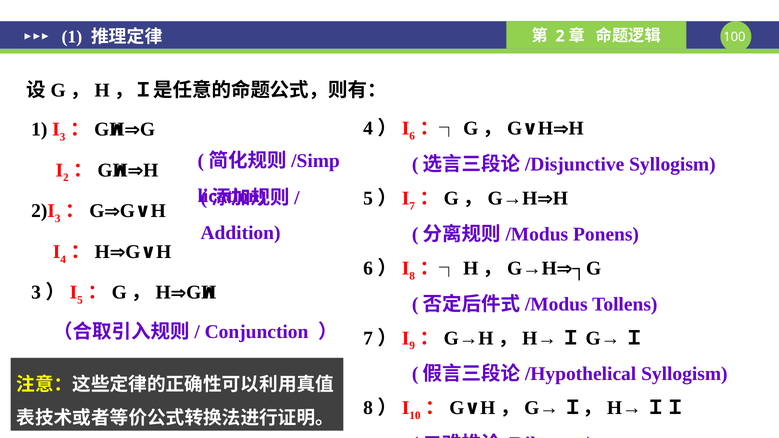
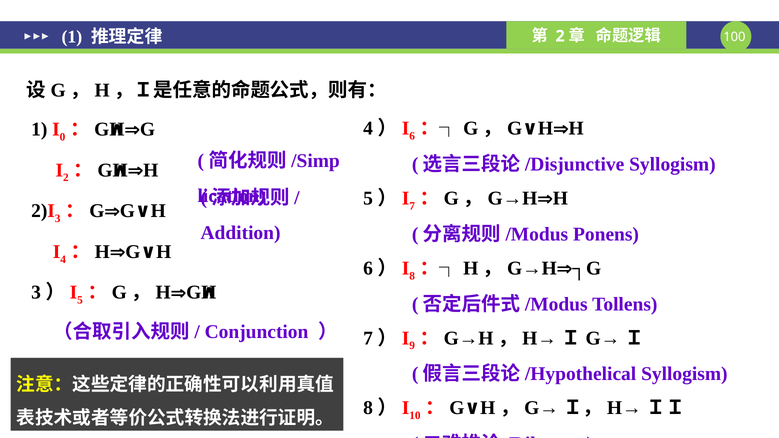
3: 3 -> 0 (63, 137)
